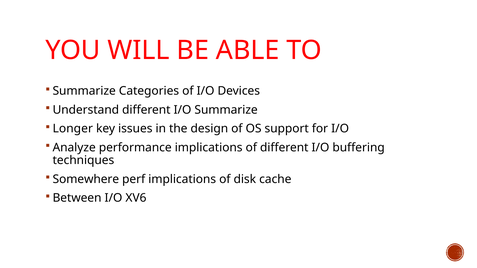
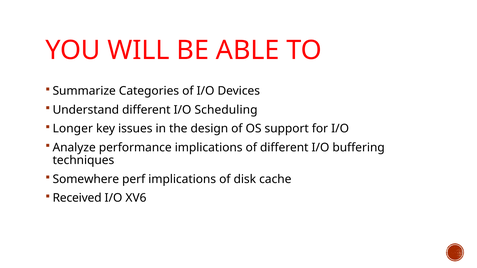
I/O Summarize: Summarize -> Scheduling (226, 110)
Between: Between -> Received (77, 198)
